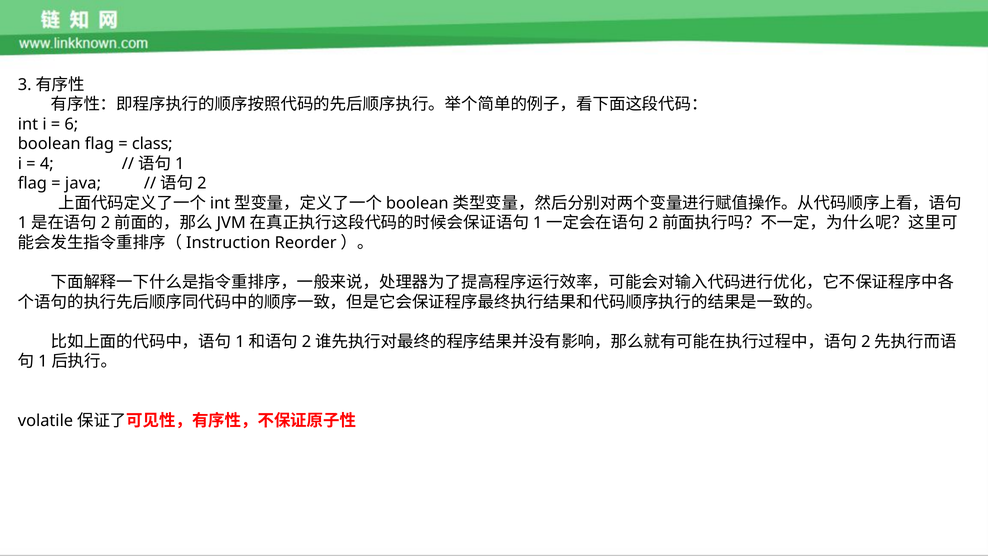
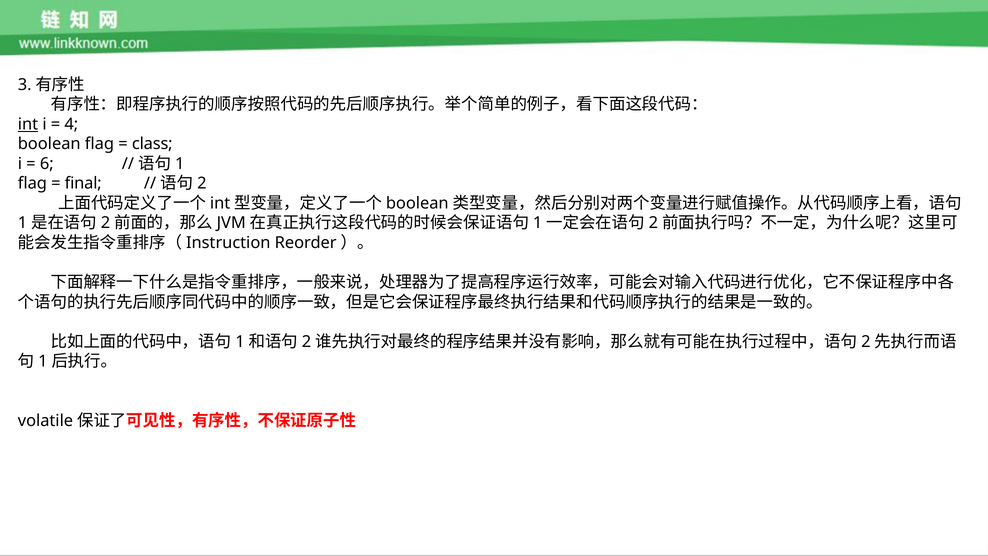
int underline: none -> present (28, 124)
6: 6 -> 4 (71, 124)
4: 4 -> 6 (47, 164)
java: java -> final (83, 183)
